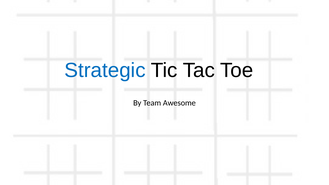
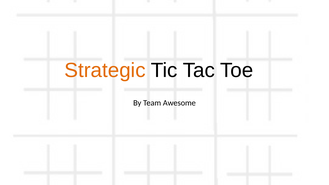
Strategic colour: blue -> orange (105, 70)
